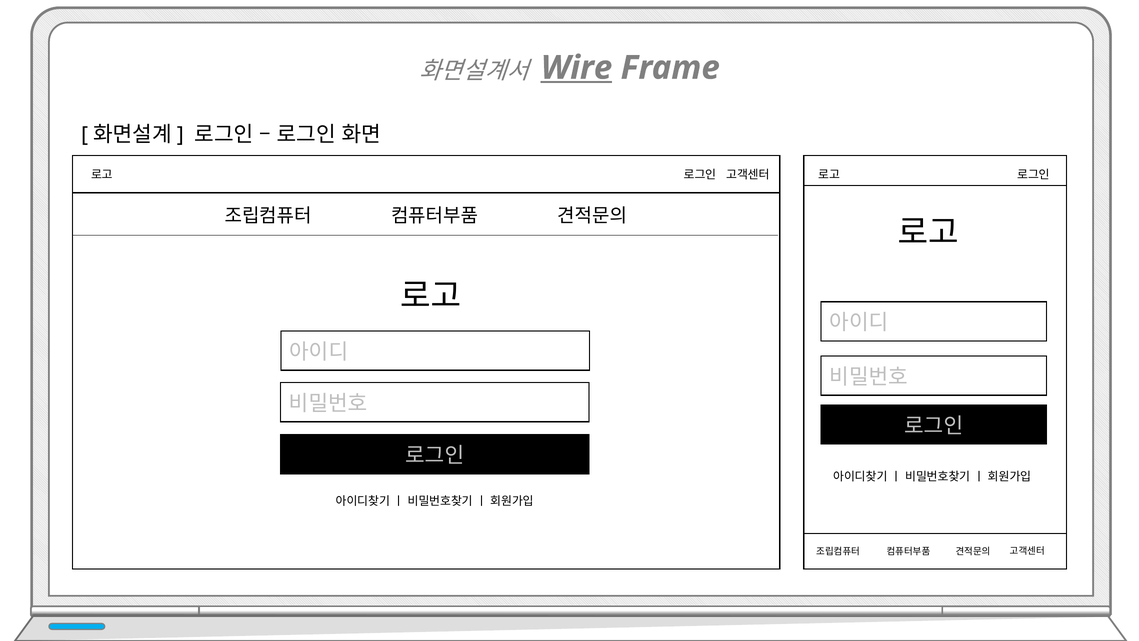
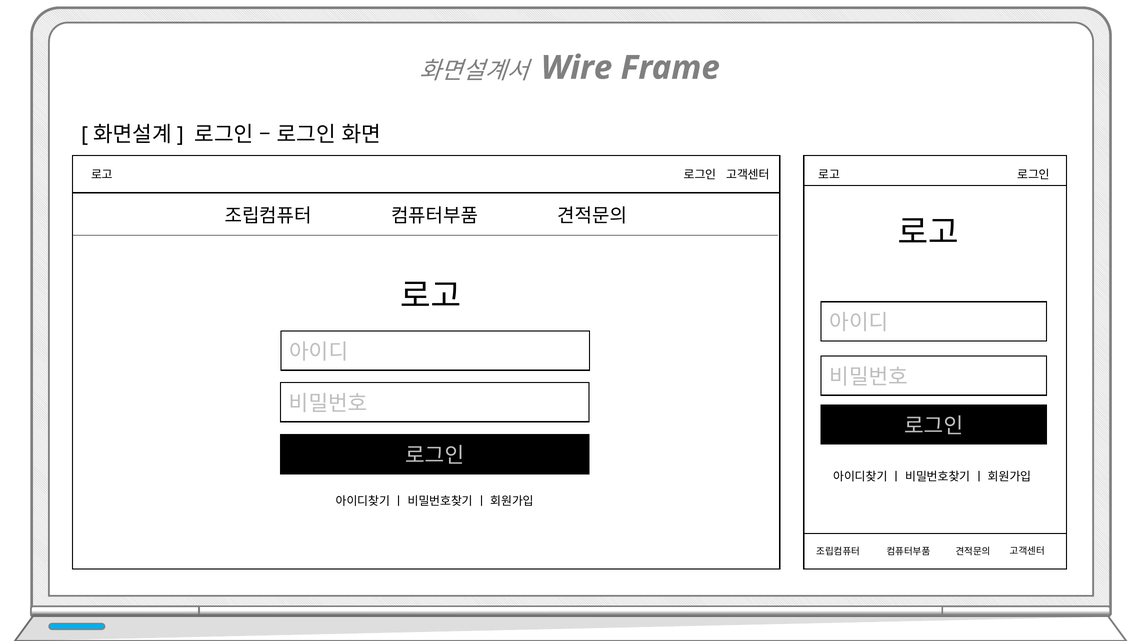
Wire underline: present -> none (577, 68)
